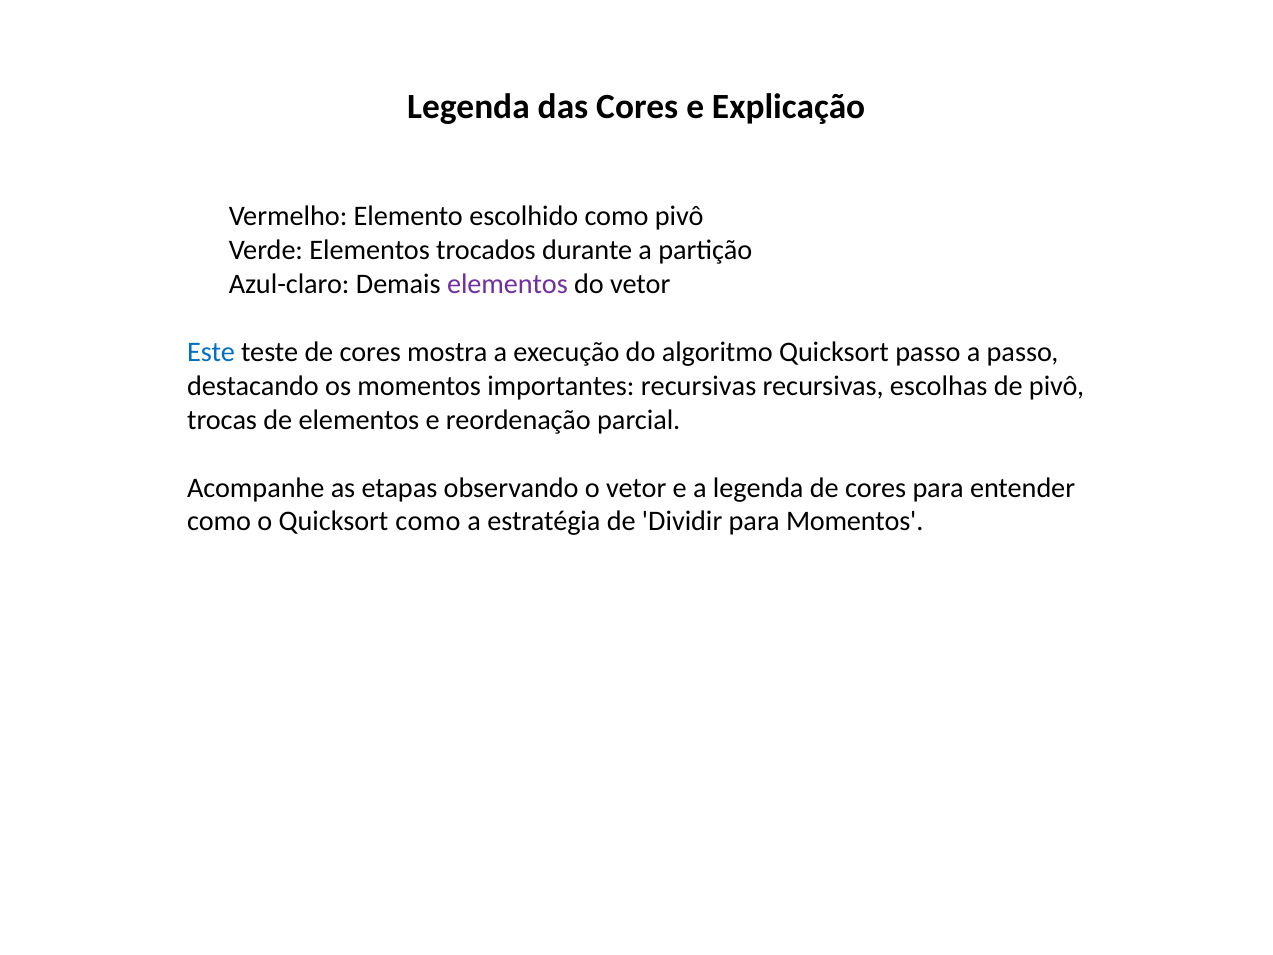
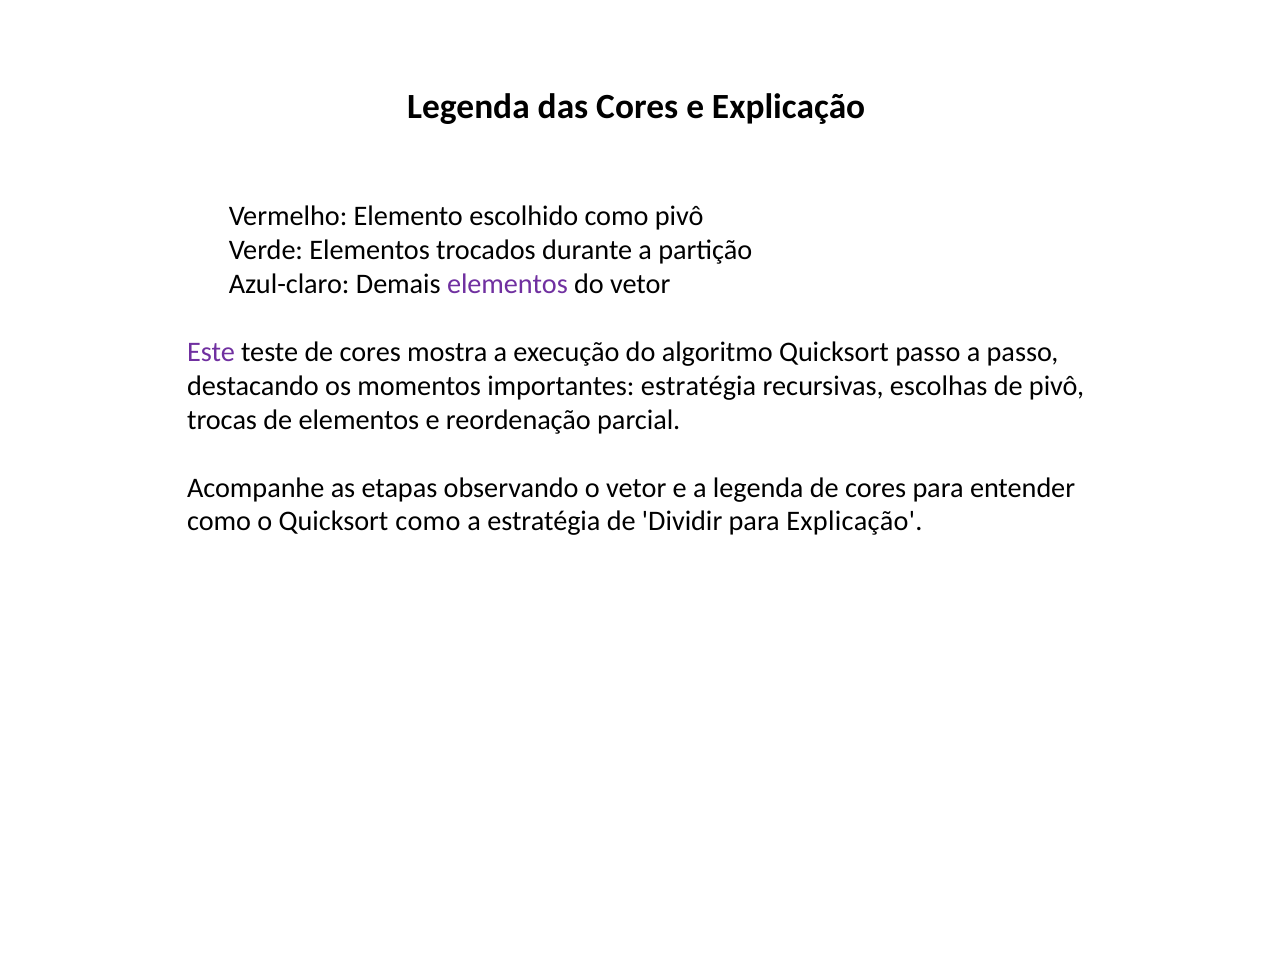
Este colour: blue -> purple (211, 352)
importantes recursivas: recursivas -> estratégia (699, 386)
para Momentos: Momentos -> Explicação (854, 521)
